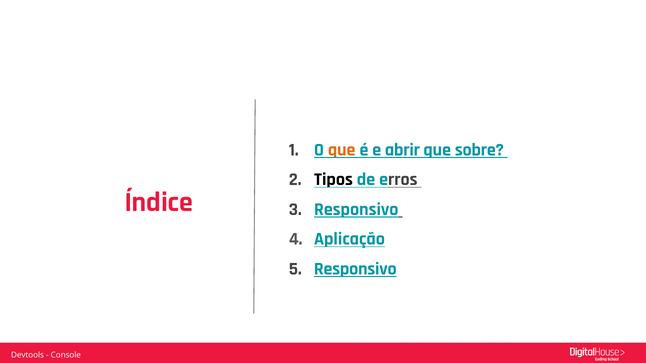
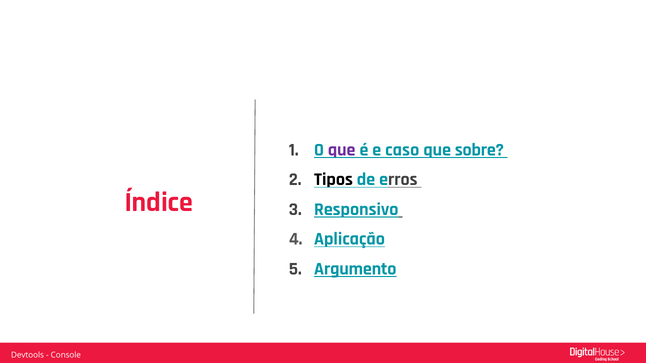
que colour: orange -> purple (342, 150)
abrir: abrir -> caso (402, 150)
Responsivo: Responsivo -> Argumento (355, 269)
